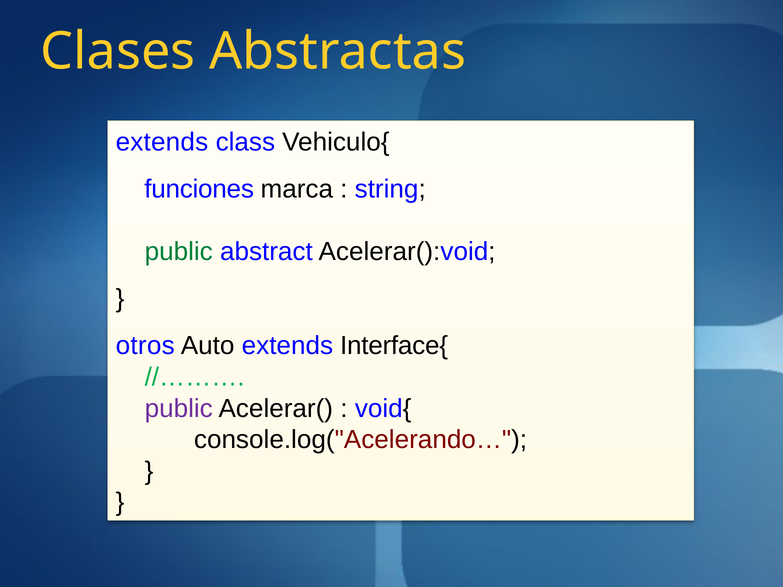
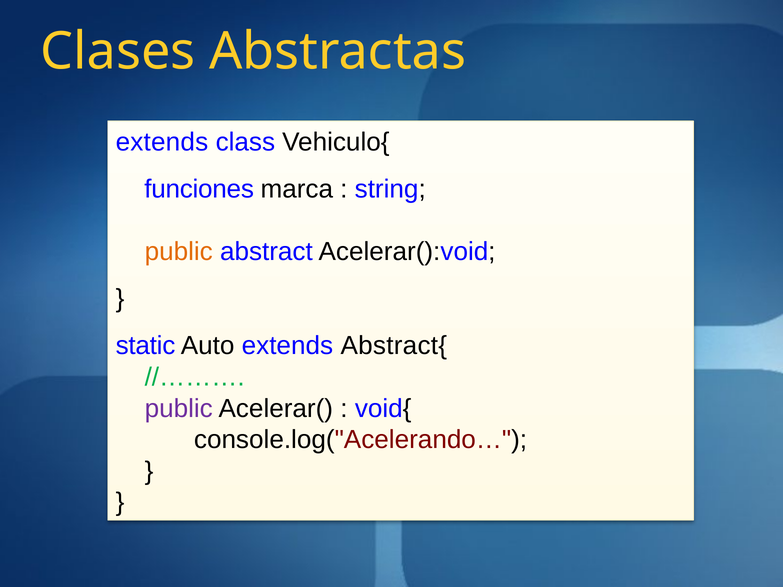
public colour: green -> orange (179, 252)
otros: otros -> static (145, 346)
Interface{: Interface{ -> Abstract{ (394, 346)
